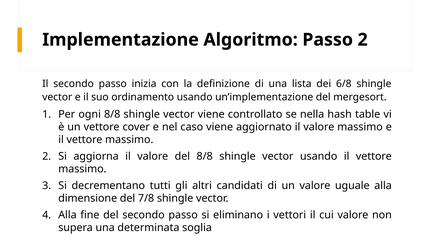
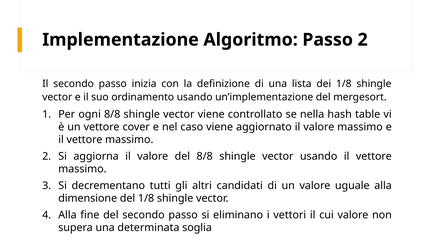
dei 6/8: 6/8 -> 1/8 (344, 84)
del 7/8: 7/8 -> 1/8 (146, 199)
